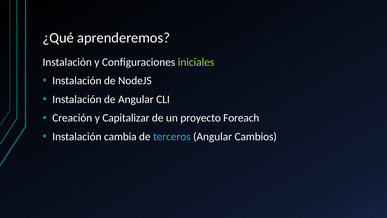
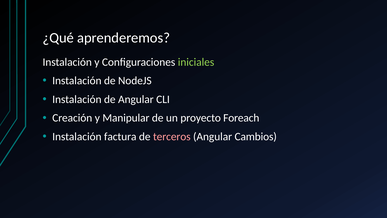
Capitalizar: Capitalizar -> Manipular (126, 118)
cambia: cambia -> factura (120, 136)
terceros colour: light blue -> pink (172, 136)
